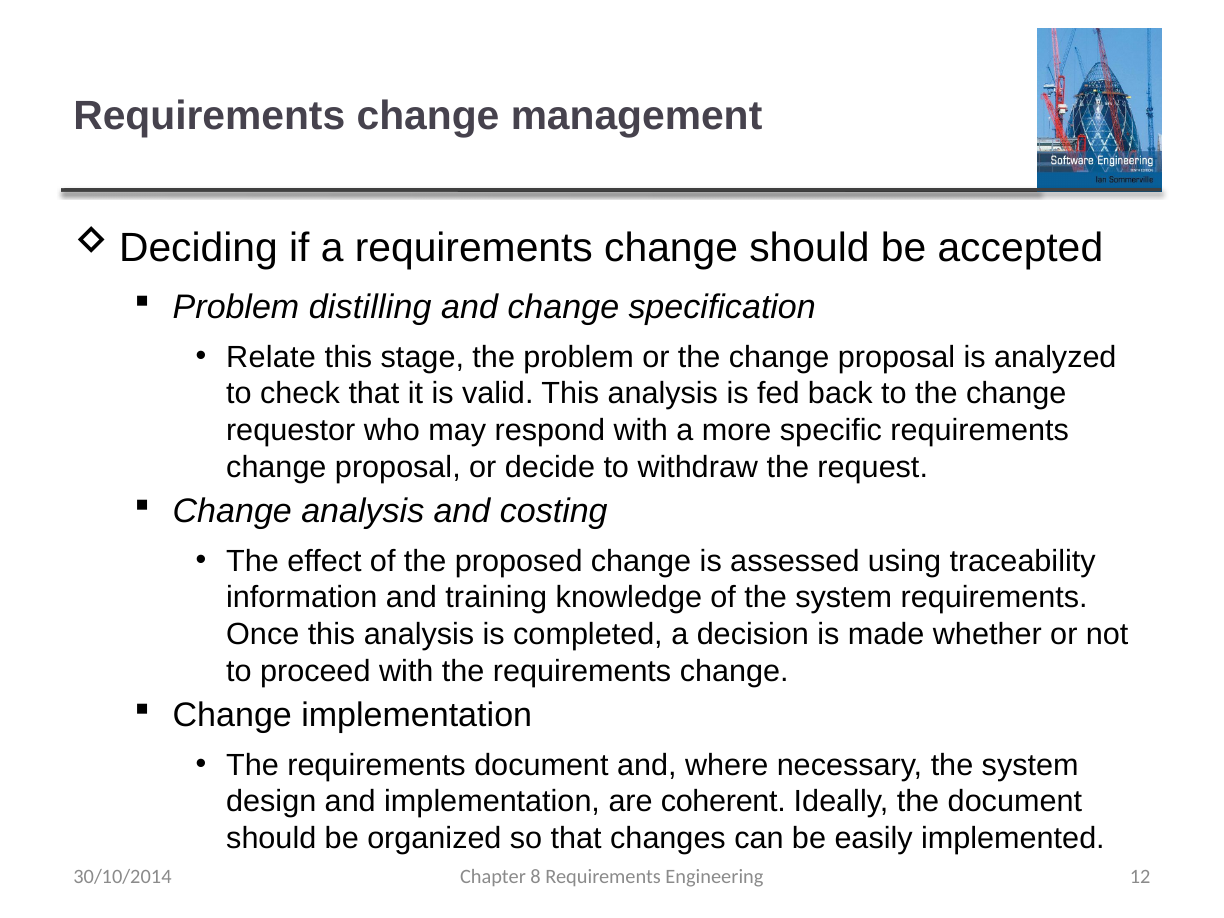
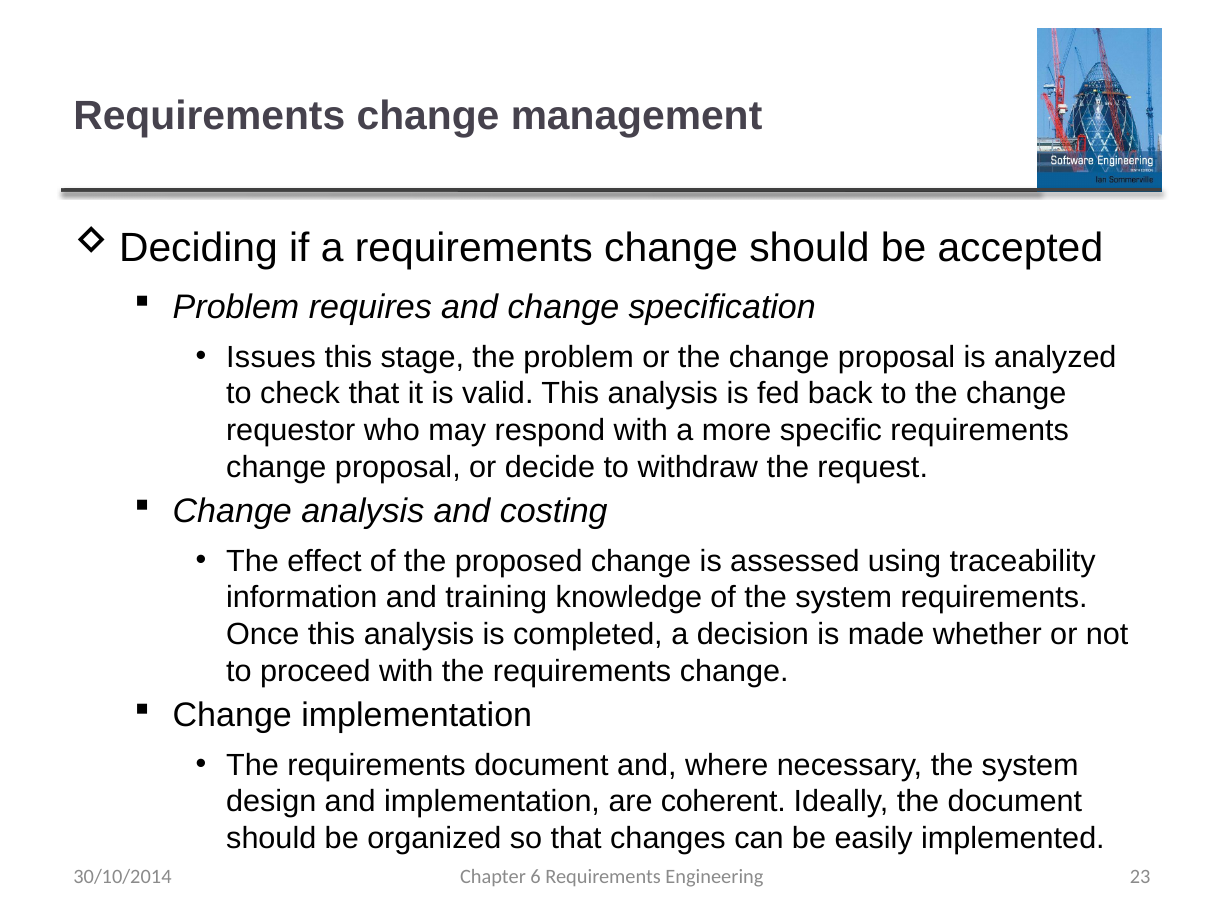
distilling: distilling -> requires (370, 307)
Relate: Relate -> Issues (271, 357)
8: 8 -> 6 (536, 877)
12: 12 -> 23 (1140, 876)
